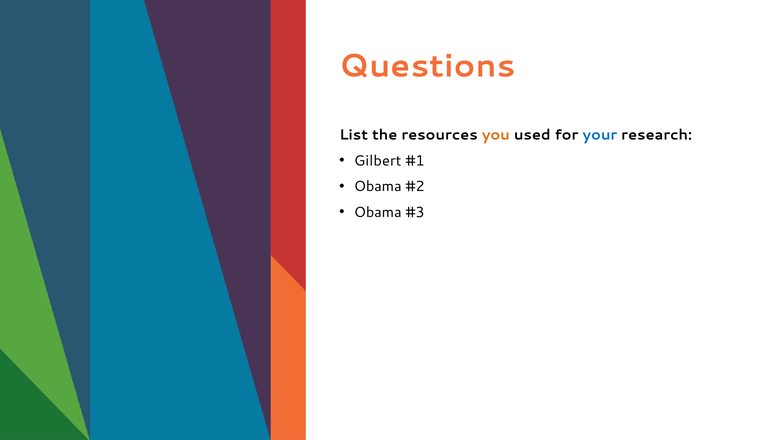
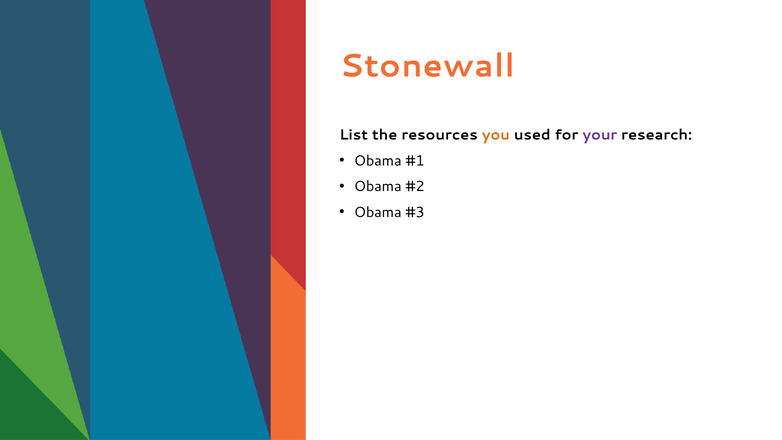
Questions: Questions -> Stonewall (427, 66)
your colour: blue -> purple (600, 135)
Gilbert: Gilbert -> Obama (378, 161)
